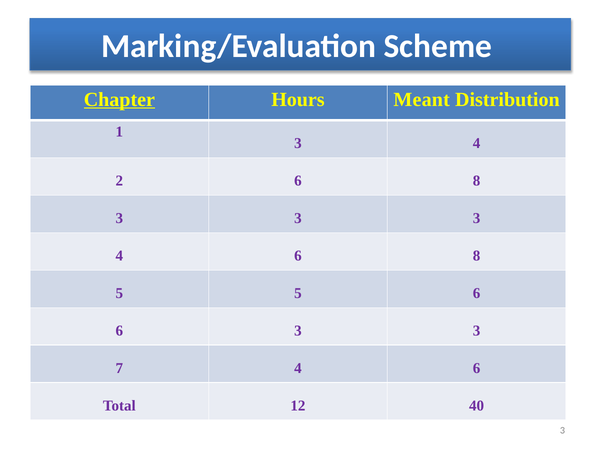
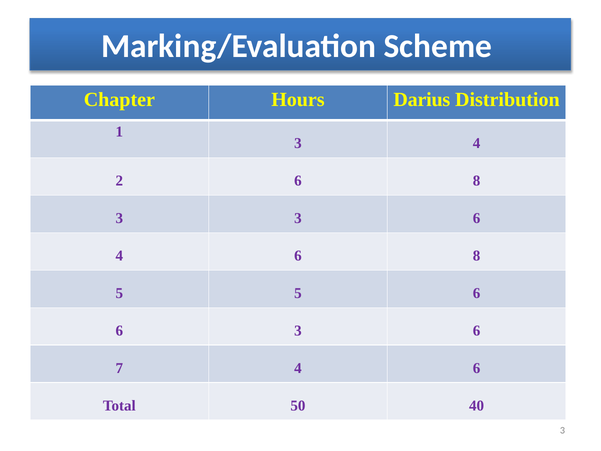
Chapter underline: present -> none (119, 99)
Meant: Meant -> Darius (422, 99)
3 3 3: 3 -> 6 (477, 218)
6 3 3: 3 -> 6 (477, 330)
12: 12 -> 50 (298, 405)
